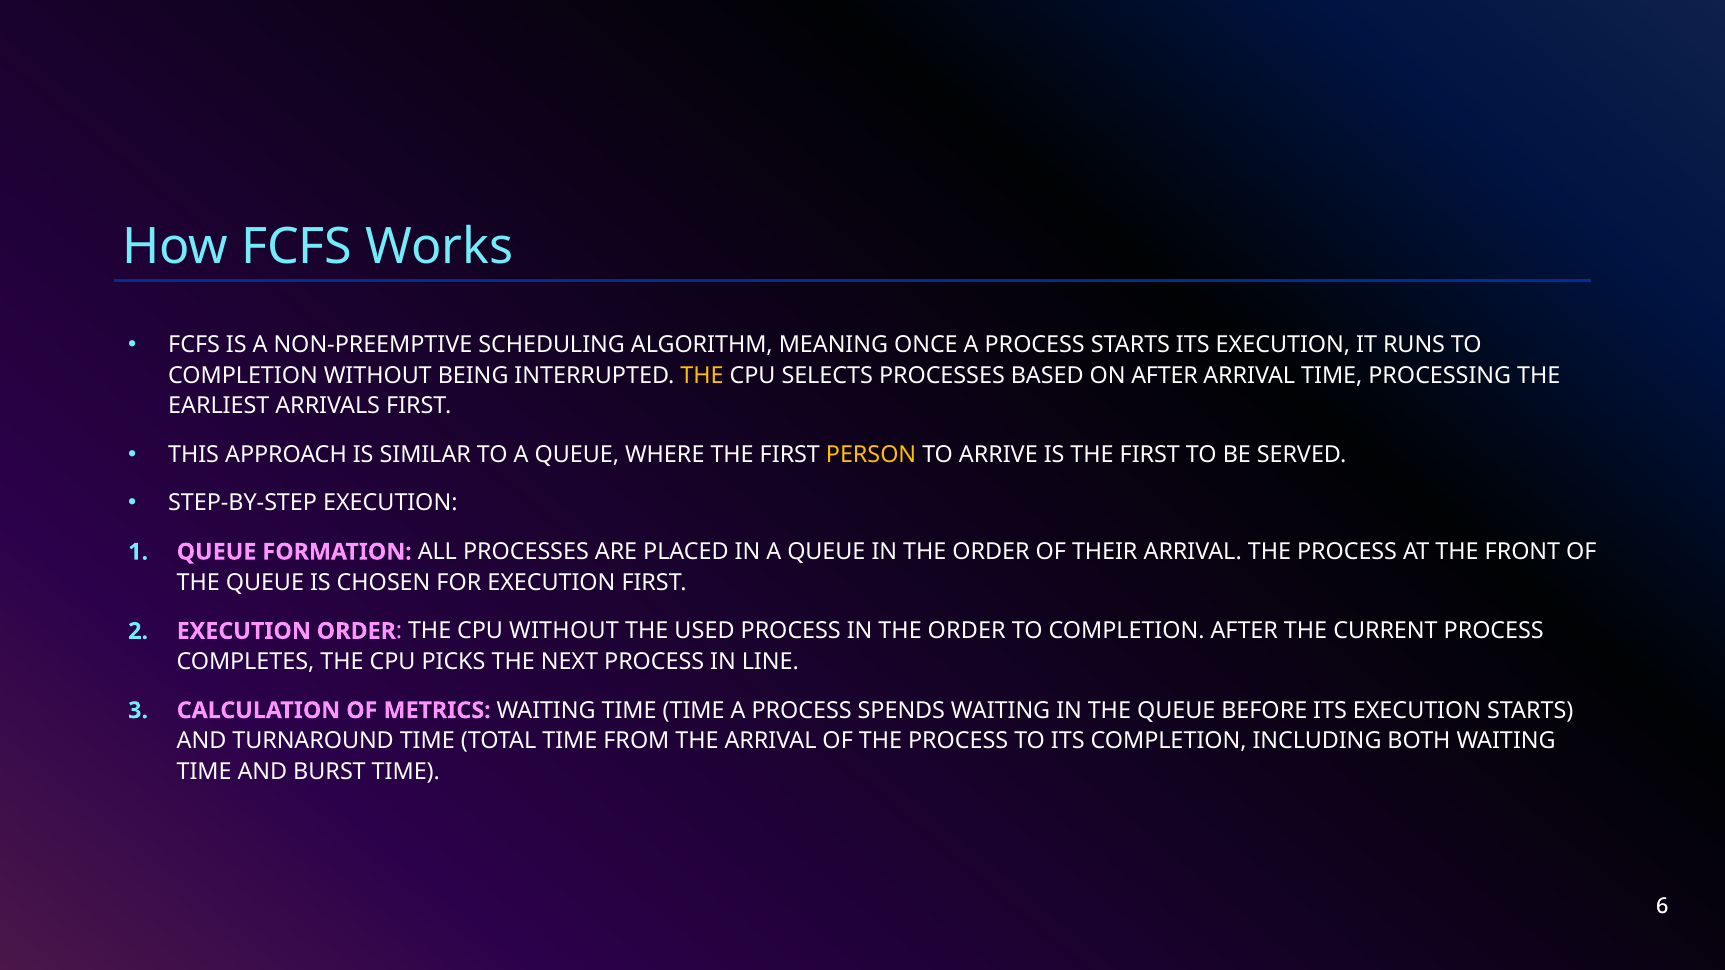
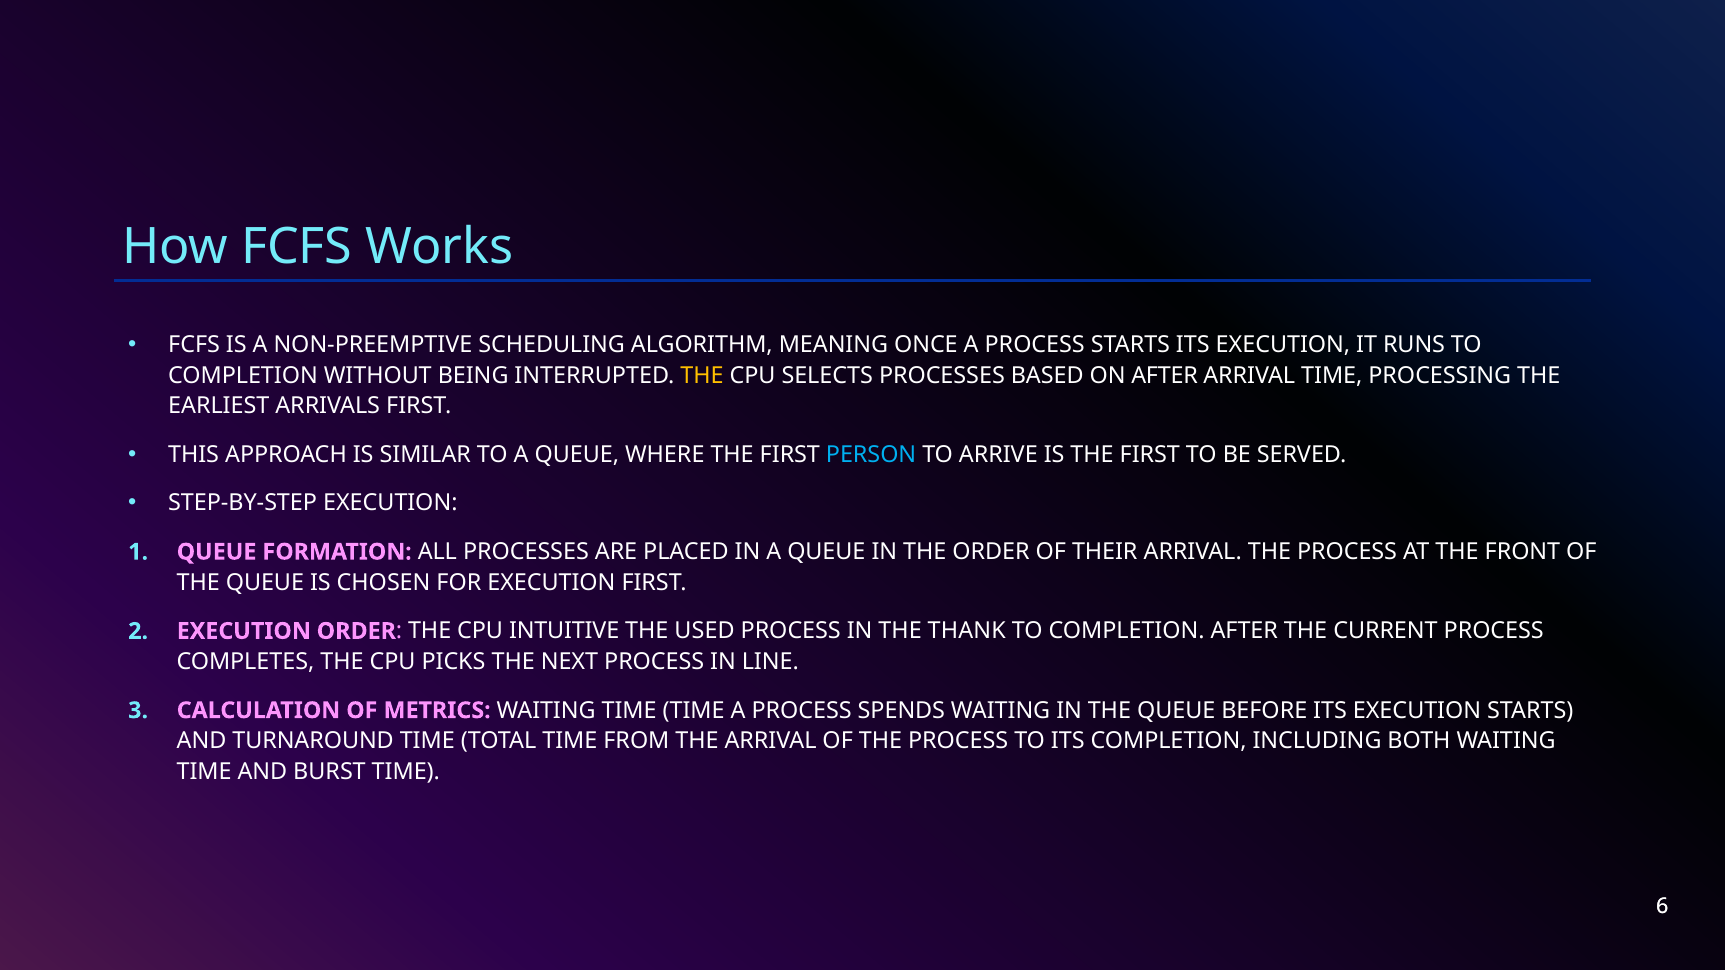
PERSON colour: yellow -> light blue (871, 455)
CPU WITHOUT: WITHOUT -> INTUITIVE (564, 631)
PROCESS IN THE ORDER: ORDER -> THANK (967, 631)
